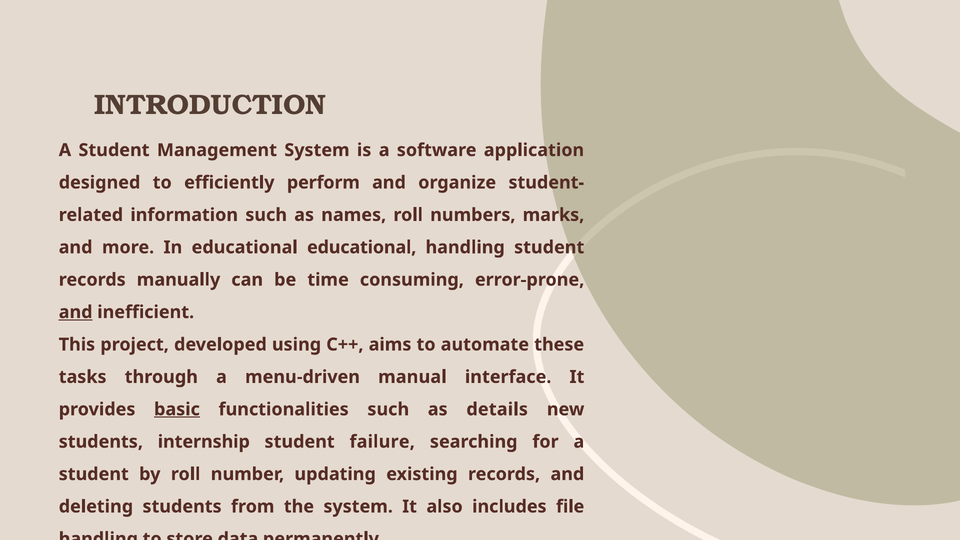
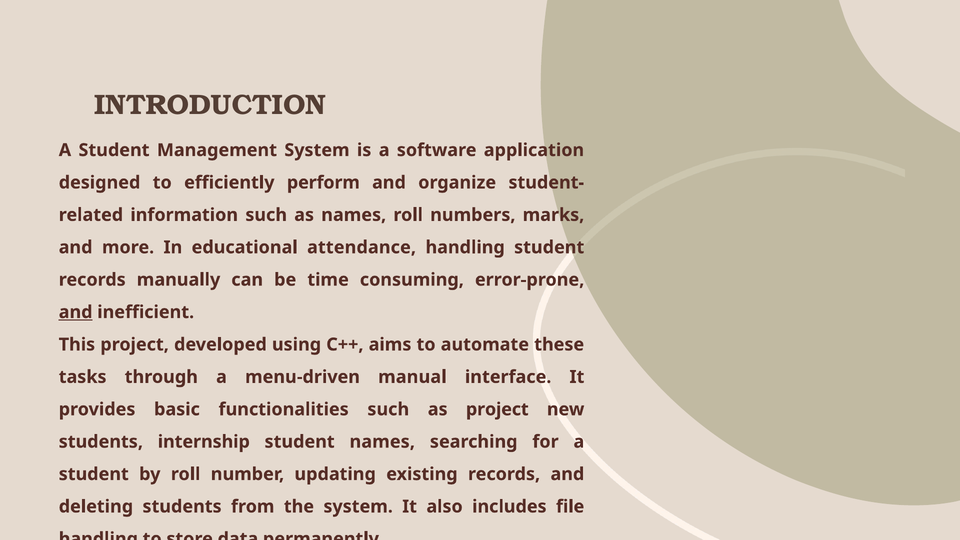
educational educational: educational -> attendance (362, 247)
basic underline: present -> none (177, 409)
as details: details -> project (497, 409)
student failure: failure -> names (382, 442)
